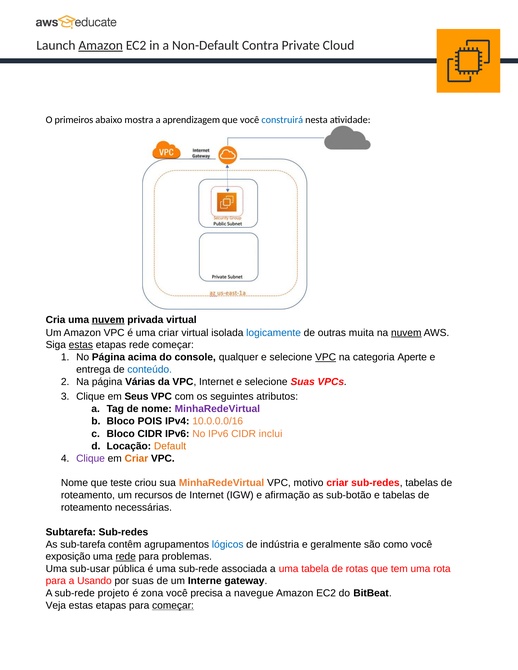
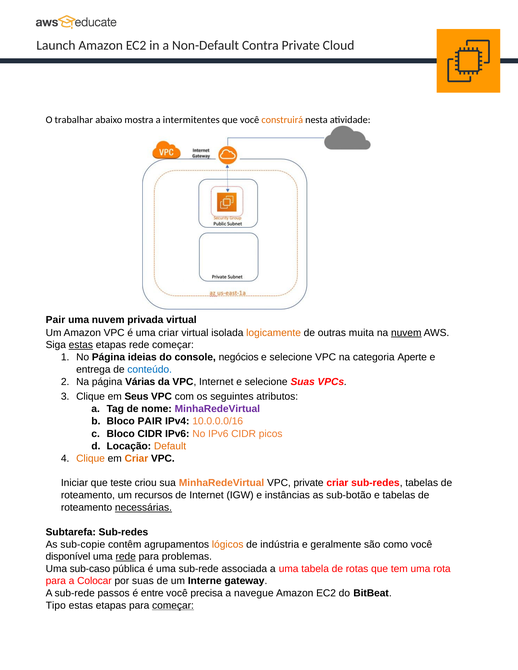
Amazon underline: present -> none (101, 45)
primeiros: primeiros -> trabalhar (74, 120)
aprendizagem: aprendizagem -> intermitentes (191, 120)
construirá colour: blue -> orange (282, 120)
Cria: Cria -> Pair (55, 320)
nuvem underline: present -> none (108, 320)
logicamente colour: blue -> orange (274, 333)
acima: acima -> ideias (142, 357)
qualquer: qualquer -> negócios (239, 357)
VPC underline: present -> none (326, 357)
Bloco POIS: POIS -> PAIR (150, 422)
inclui: inclui -> picos (271, 434)
Clique colour: purple -> orange (91, 459)
Nome: Nome -> Iniciar (74, 483)
VPC motivo: motivo -> private (309, 483)
afirmação: afirmação -> instâncias (287, 496)
necessárias underline: none -> present (143, 508)
sub-tarefa: sub-tarefa -> sub-copie (83, 545)
lógicos colour: blue -> orange (228, 545)
exposição: exposição -> disponível (68, 557)
sub-usar: sub-usar -> sub-caso (90, 569)
Usando: Usando -> Colocar (94, 581)
projeto: projeto -> passos (114, 593)
zona: zona -> entre (152, 593)
Veja: Veja -> Tipo (56, 606)
